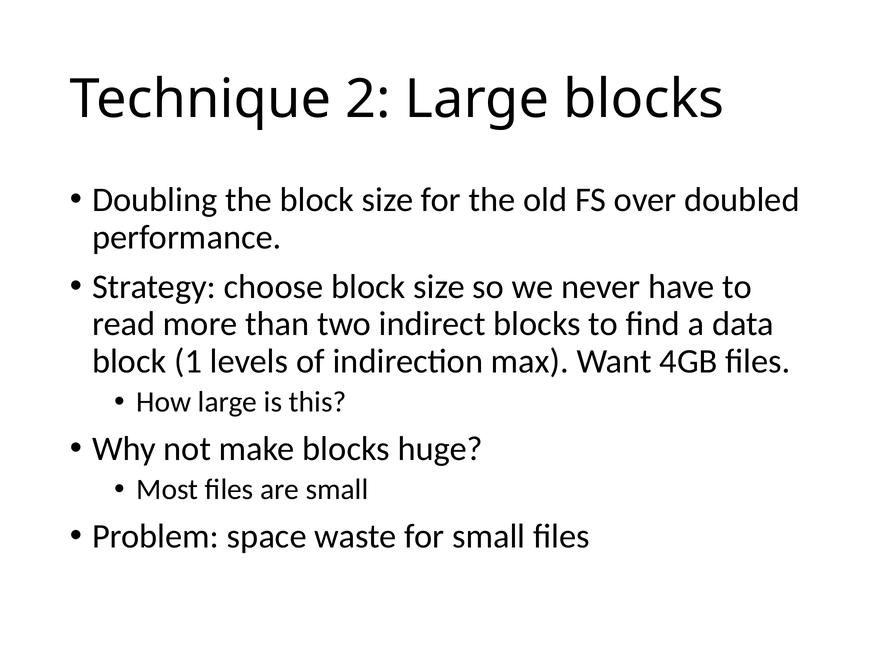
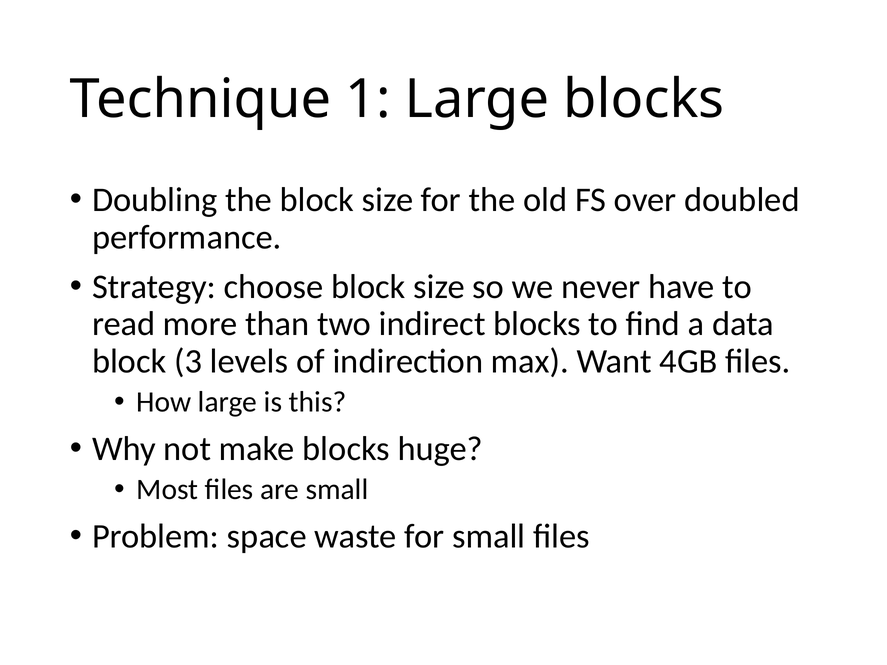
2: 2 -> 1 (368, 99)
1: 1 -> 3 (188, 361)
